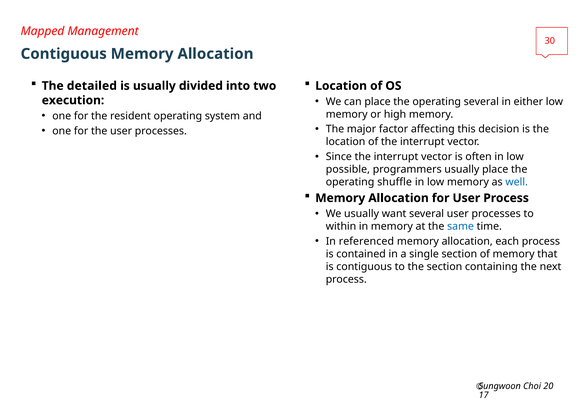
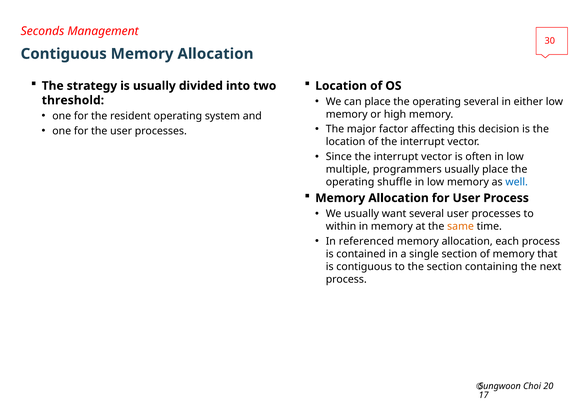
Mapped: Mapped -> Seconds (42, 31)
detailed: detailed -> strategy (92, 86)
execution: execution -> threshold (73, 100)
possible: possible -> multiple (348, 169)
same colour: blue -> orange (461, 226)
